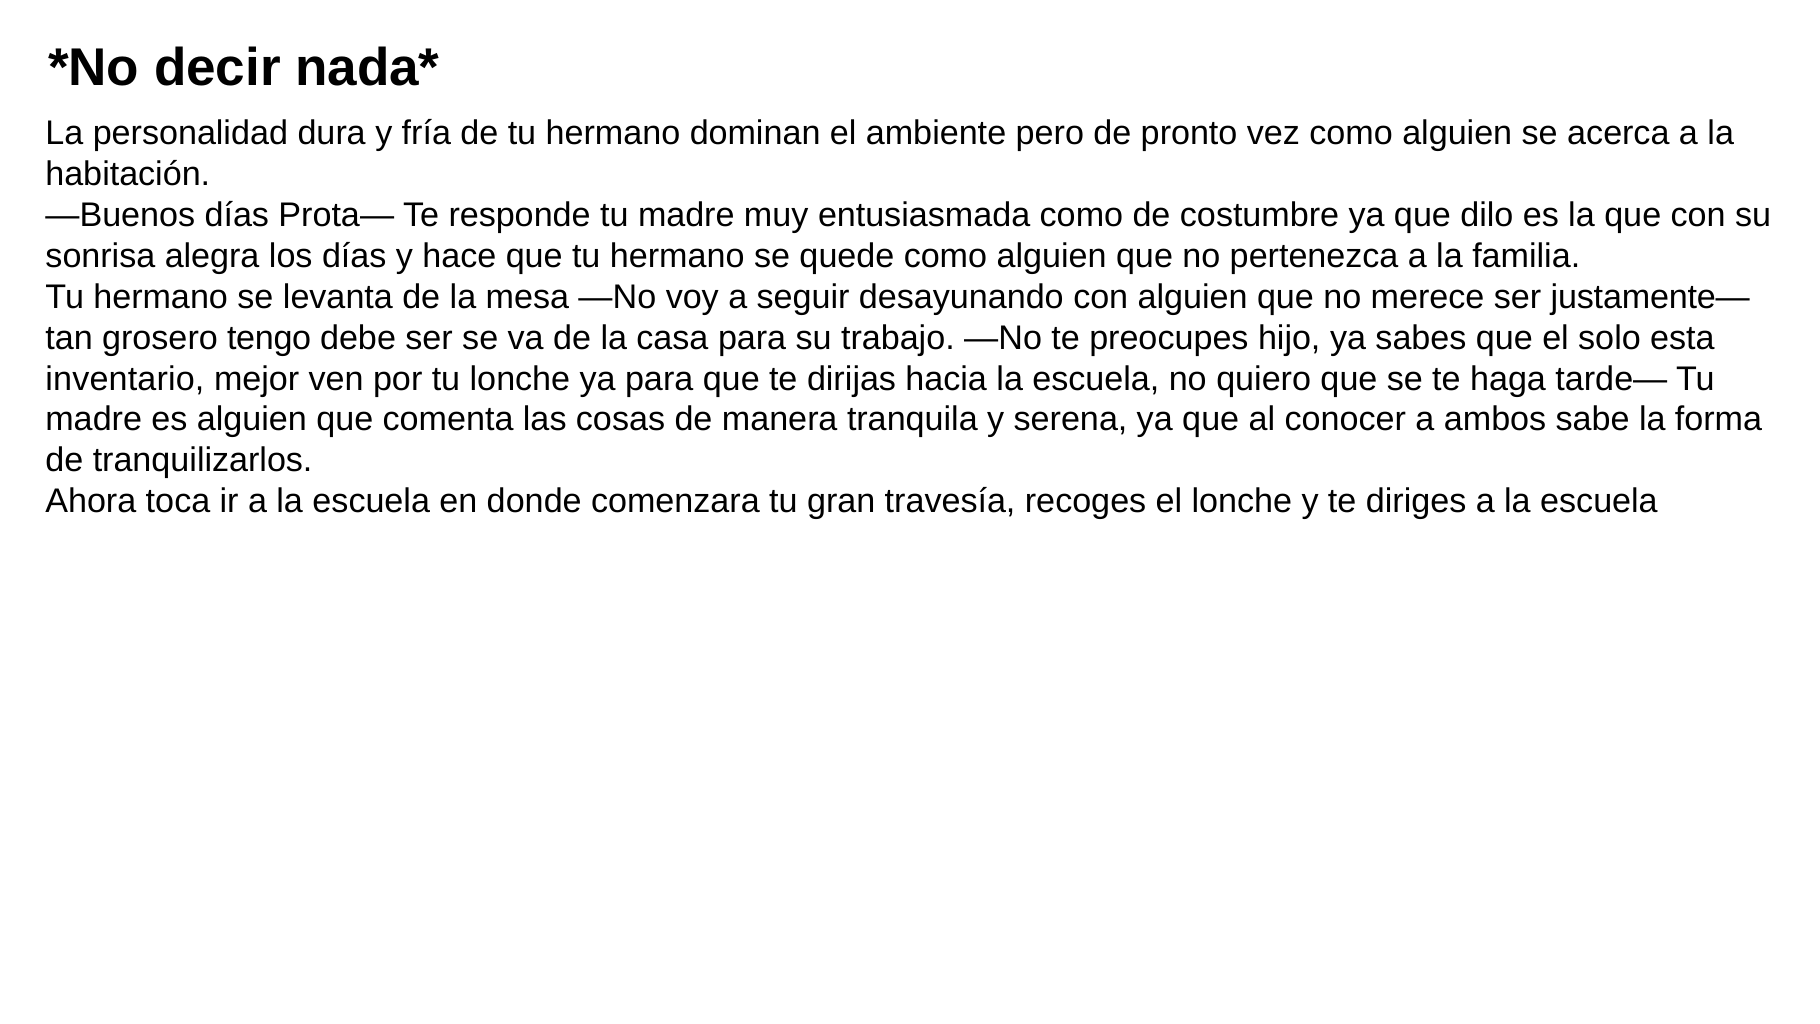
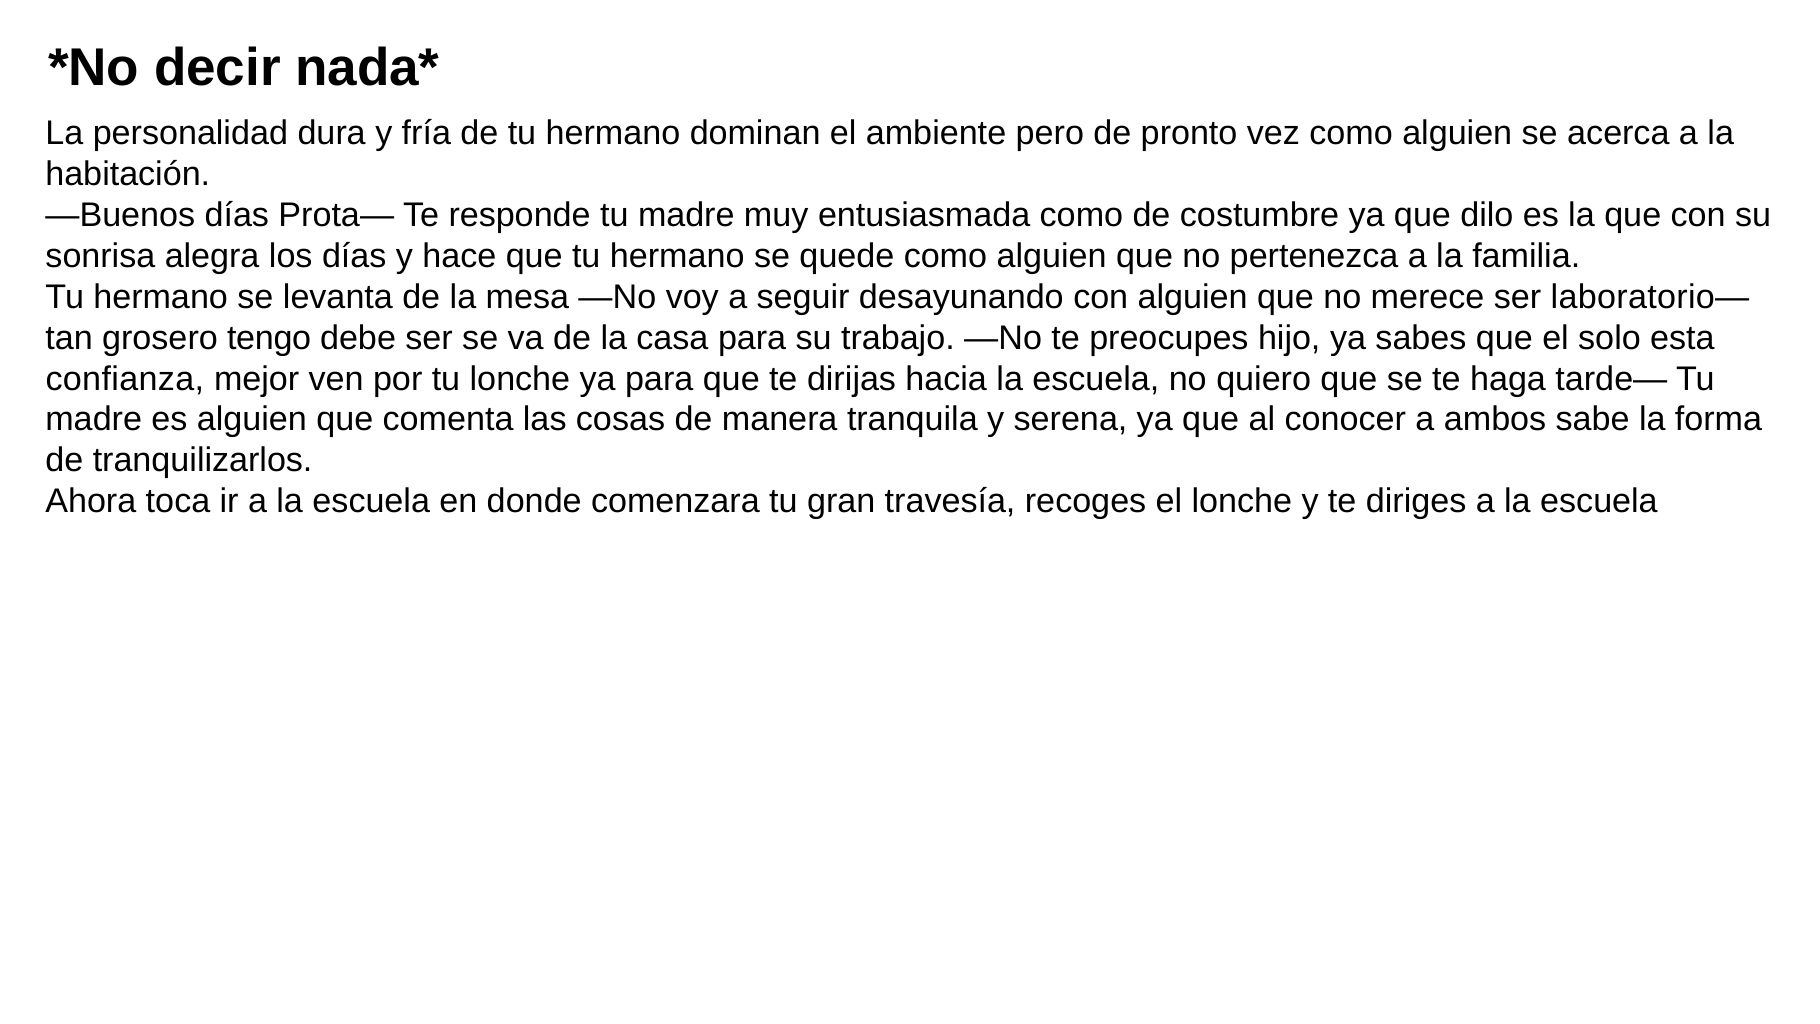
justamente—: justamente— -> laboratorio— (1650, 297)
inventario: inventario -> confianza (125, 379)
